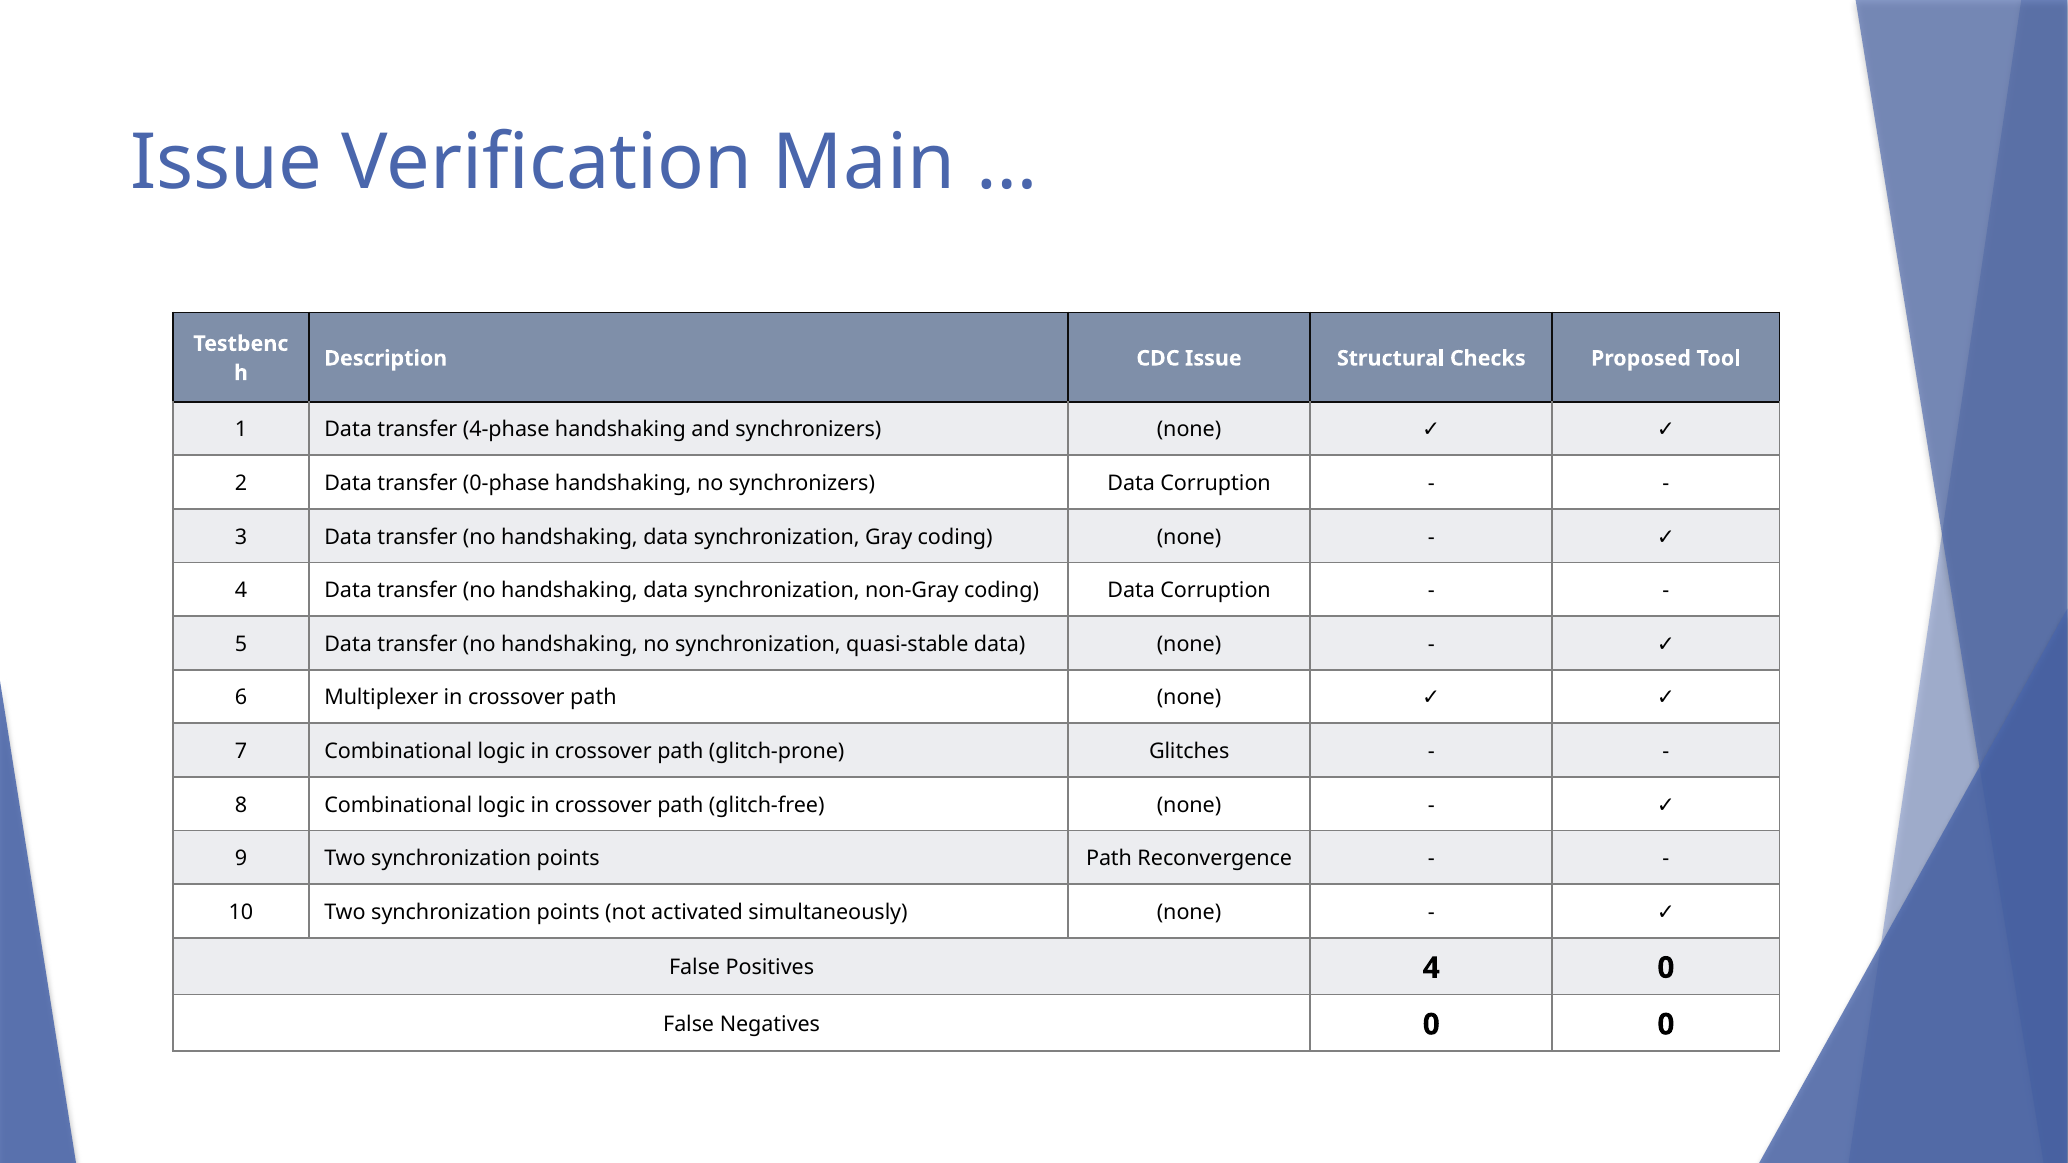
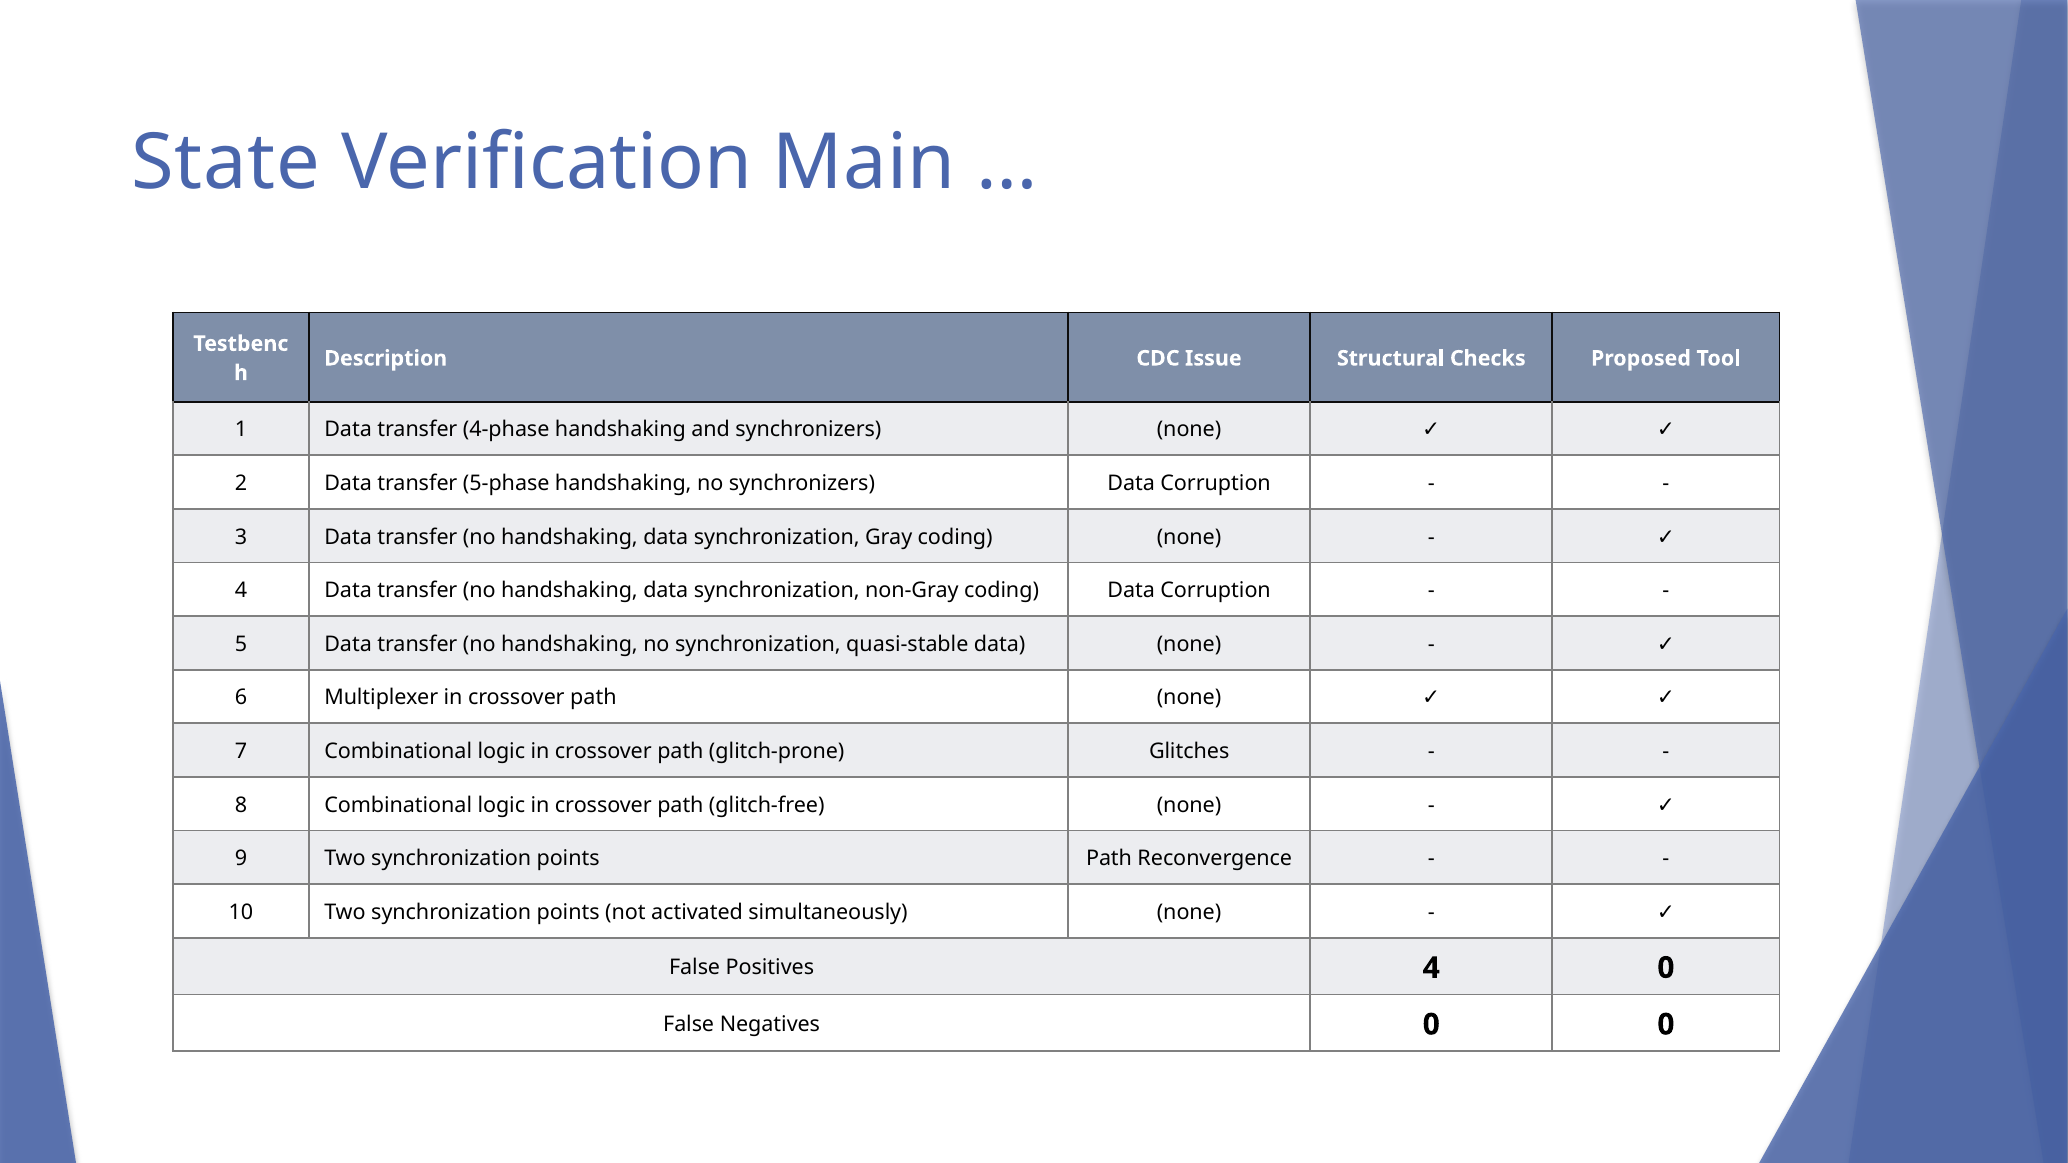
Issue: Issue -> State (226, 163)
0-phase: 0-phase -> 5-phase (506, 484)
